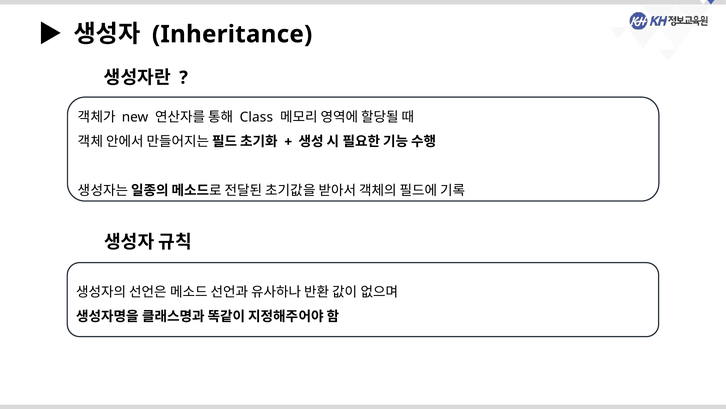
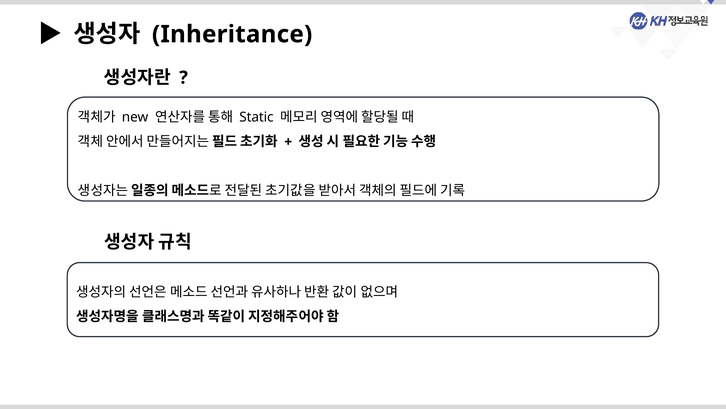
Class: Class -> Static (256, 117)
